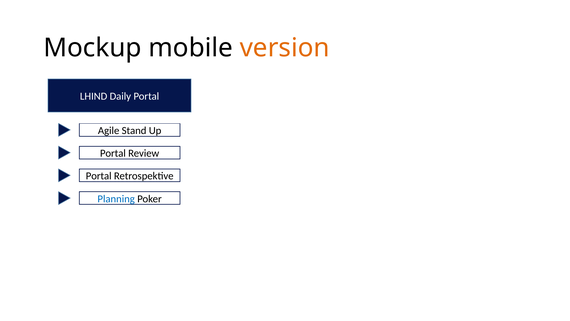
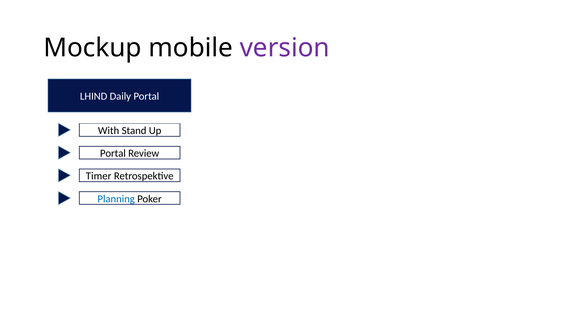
version colour: orange -> purple (285, 48)
Agile: Agile -> With (109, 130)
Portal: Portal -> Timer (99, 176)
